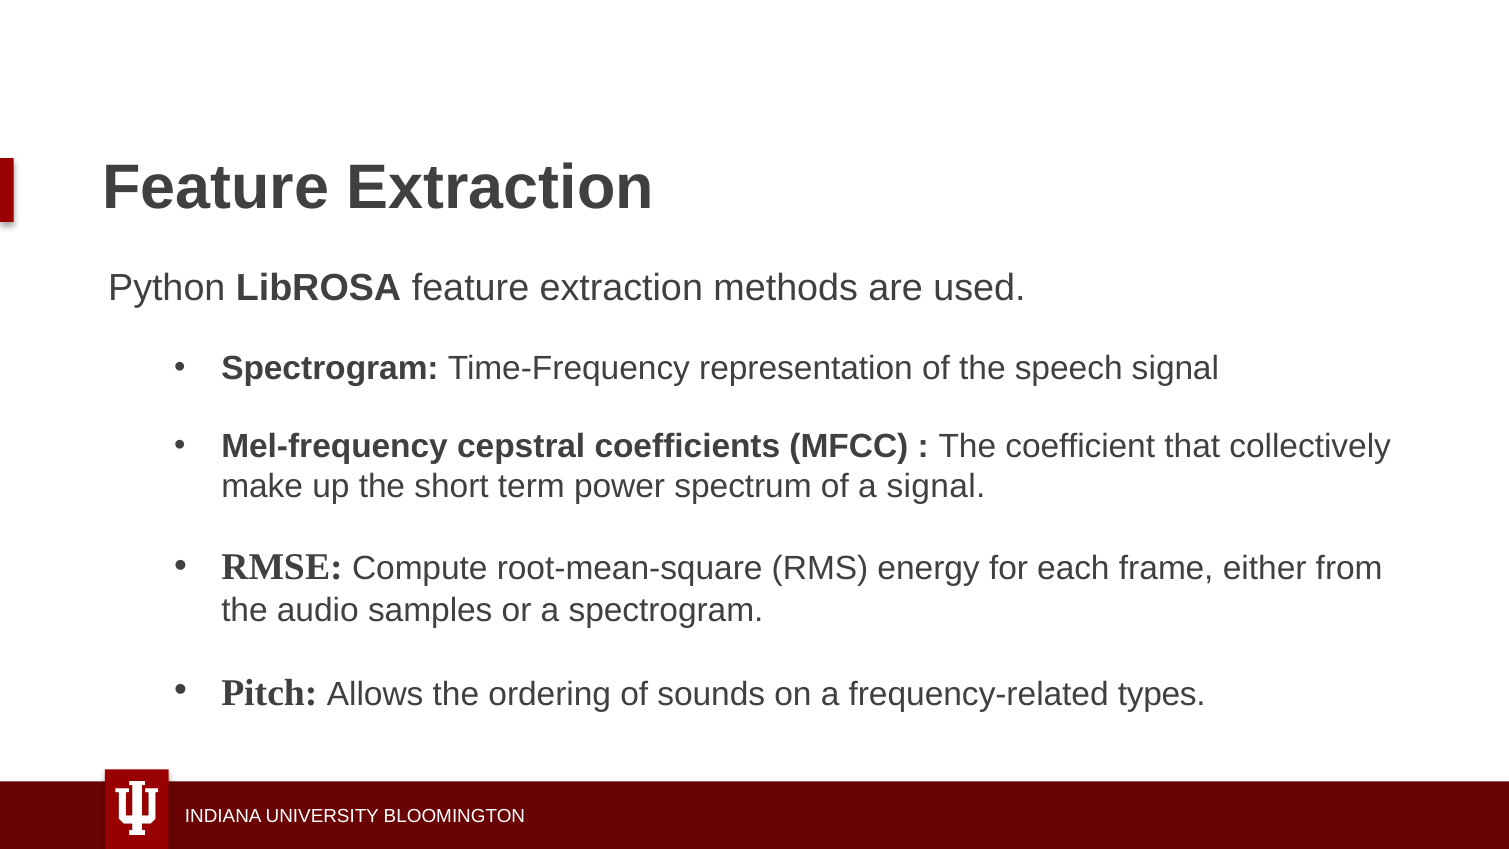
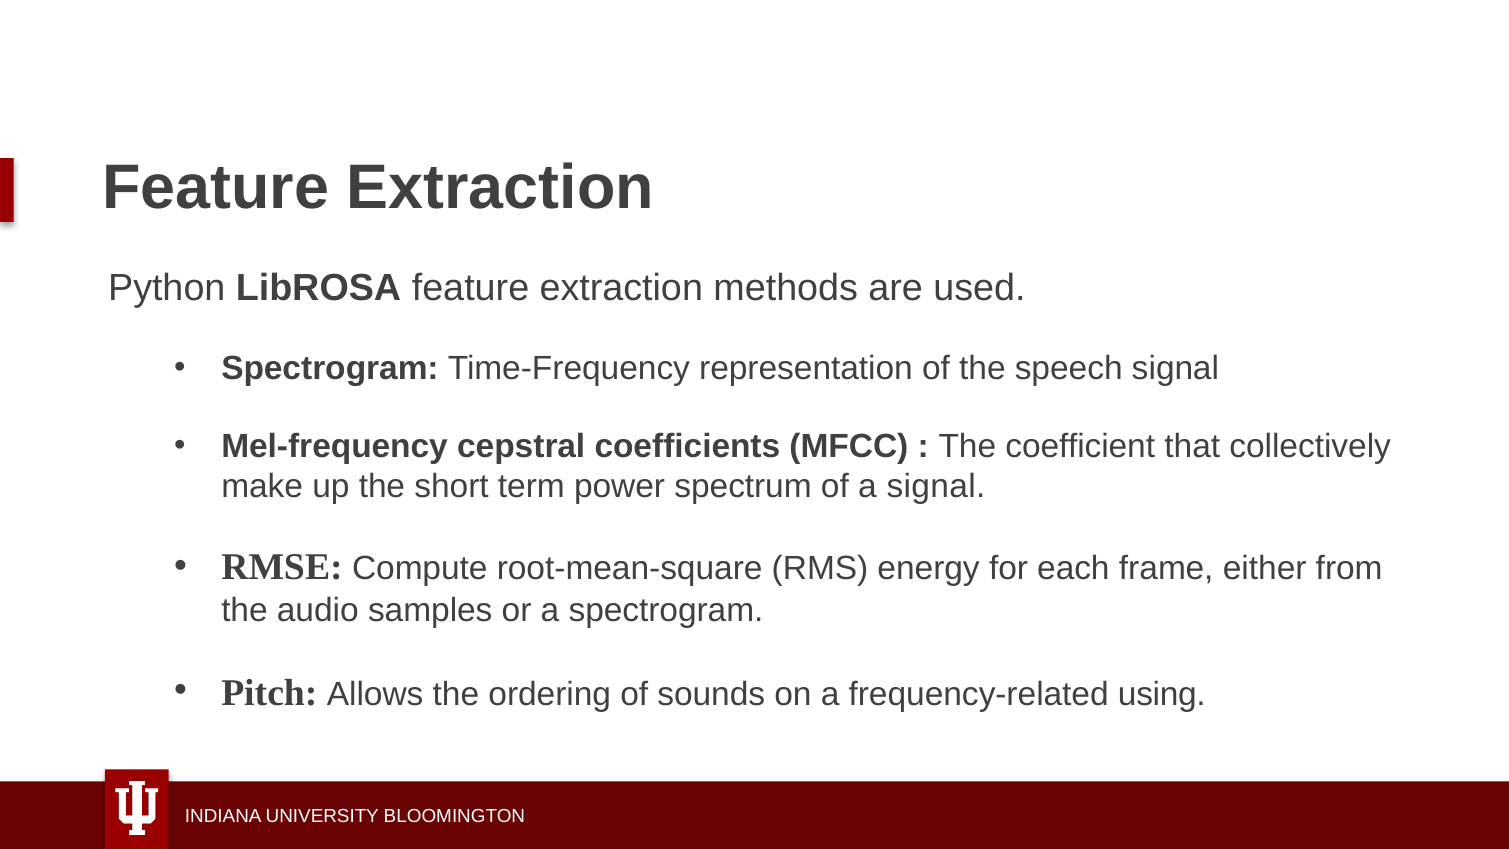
types: types -> using (1162, 694)
